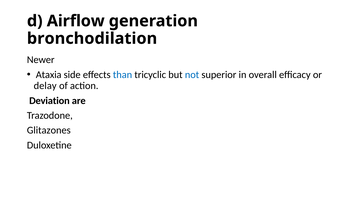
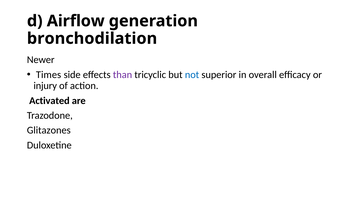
Ataxia: Ataxia -> Times (49, 74)
than colour: blue -> purple (123, 74)
delay: delay -> injury (45, 86)
Deviation: Deviation -> Activated (49, 100)
